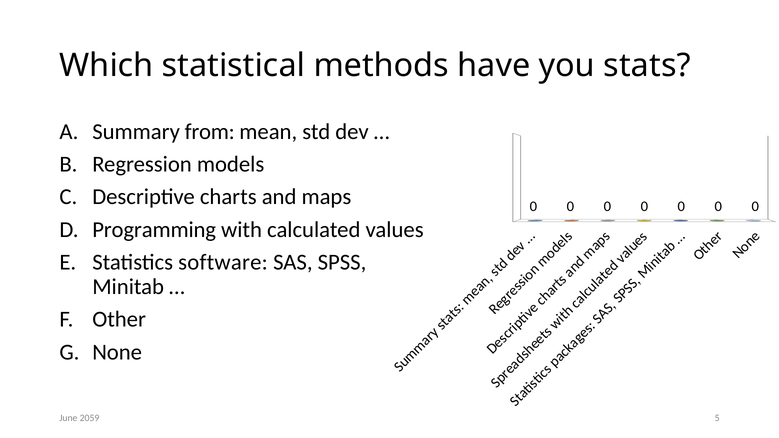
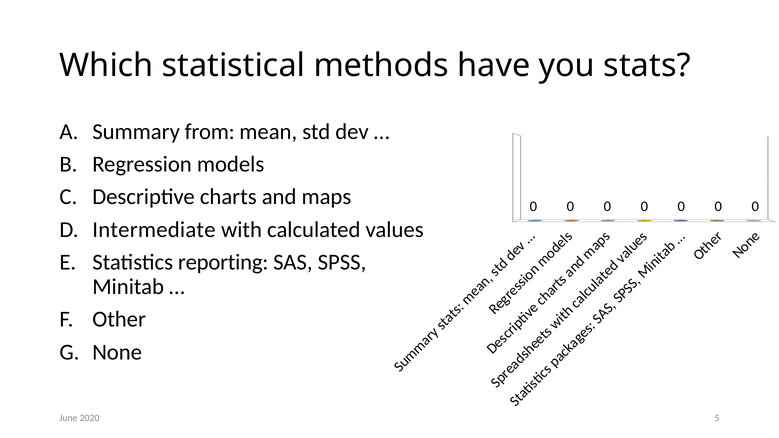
Programming: Programming -> Intermediate (154, 230)
software: software -> reporting (223, 262)
2059: 2059 -> 2020 (90, 418)
